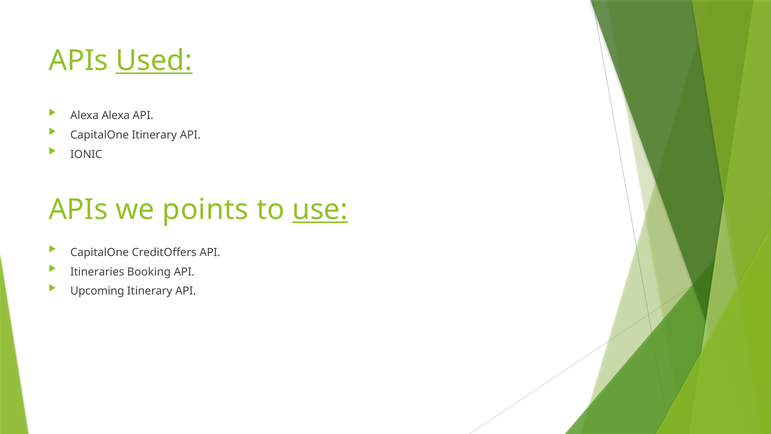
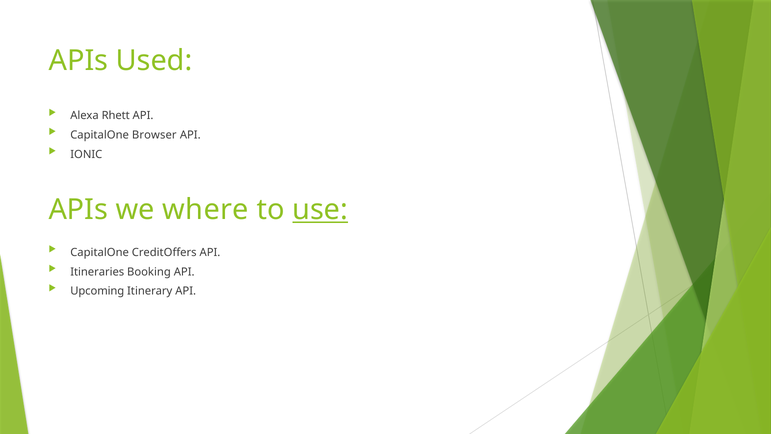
Used underline: present -> none (154, 61)
Alexa Alexa: Alexa -> Rhett (116, 116)
CapitalOne Itinerary: Itinerary -> Browser (154, 135)
points: points -> where (206, 210)
